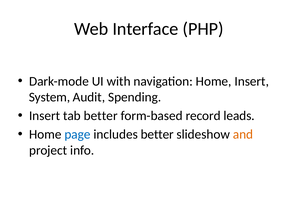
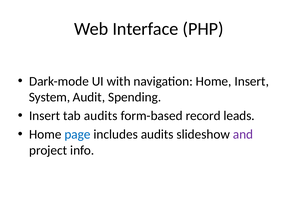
tab better: better -> audits (101, 116)
includes better: better -> audits (157, 134)
and colour: orange -> purple (243, 134)
